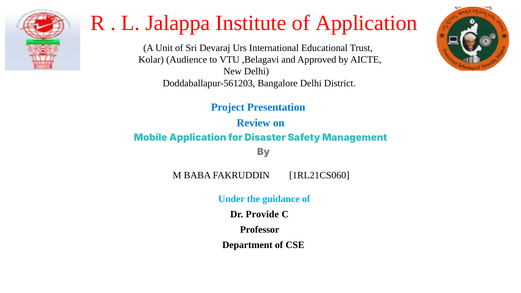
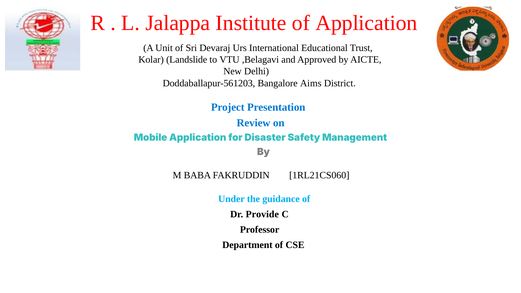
Audience: Audience -> Landslide (187, 60)
Bangalore Delhi: Delhi -> Aims (311, 83)
